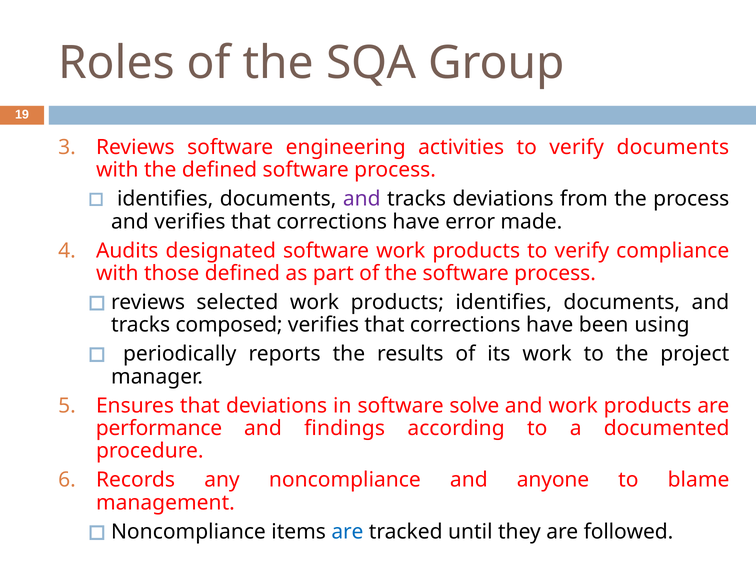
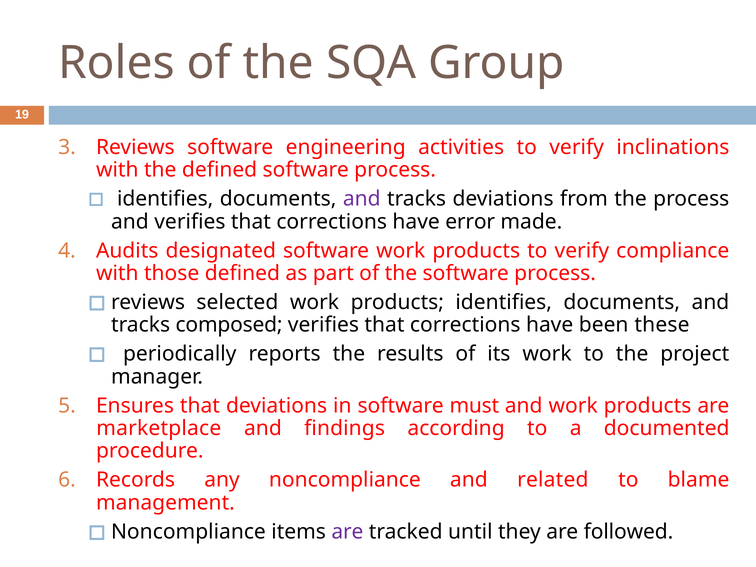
verify documents: documents -> inclinations (673, 147)
using: using -> these (662, 325)
solve: solve -> must (474, 406)
performance: performance -> marketplace (159, 428)
anyone: anyone -> related (553, 480)
are colour: blue -> purple (347, 532)
